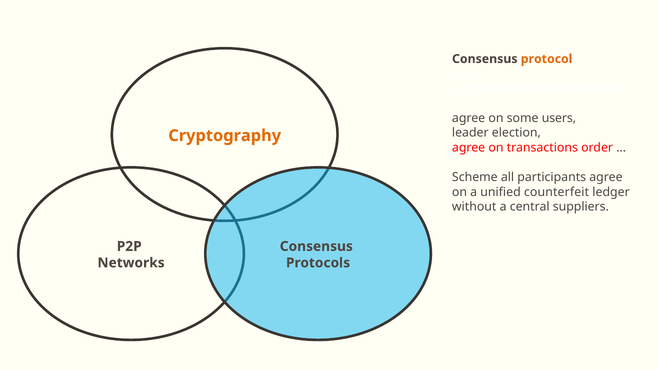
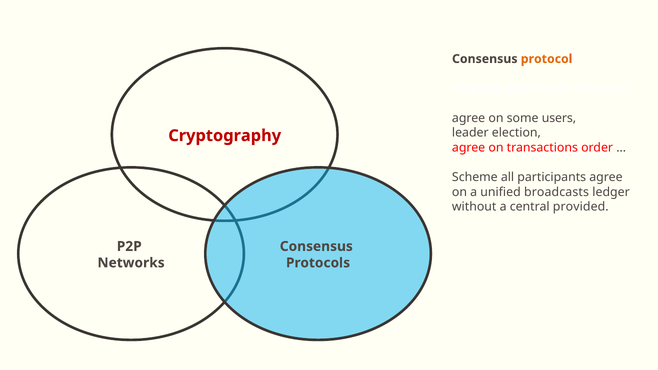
Cryptography colour: orange -> red (225, 136)
counterfeit: counterfeit -> broadcasts (556, 192)
suppliers: suppliers -> provided (581, 207)
